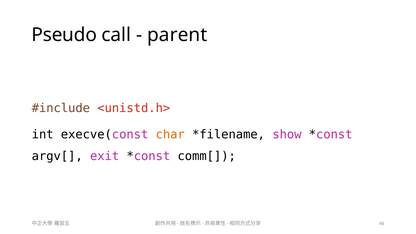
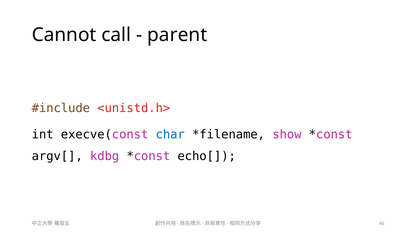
Pseudo: Pseudo -> Cannot (64, 35)
char colour: orange -> blue (170, 134)
exit: exit -> kdbg (105, 156)
comm[: comm[ -> echo[ (207, 156)
